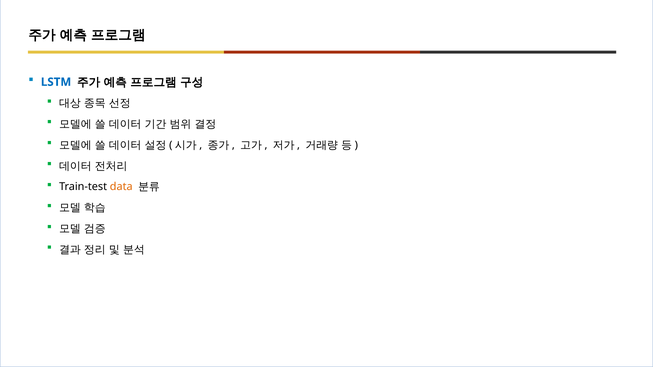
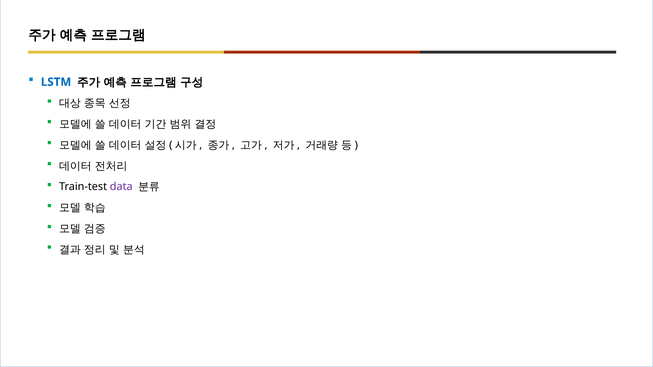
data colour: orange -> purple (121, 187)
